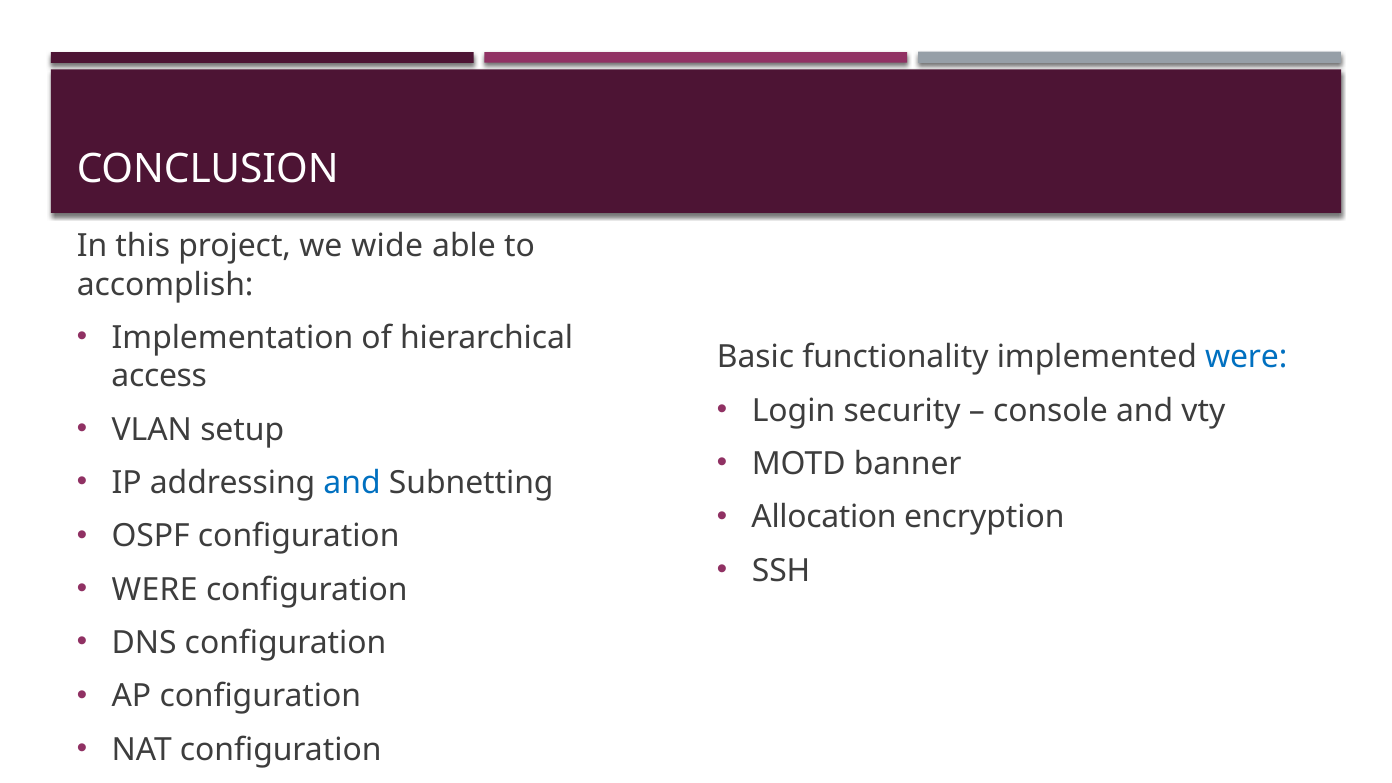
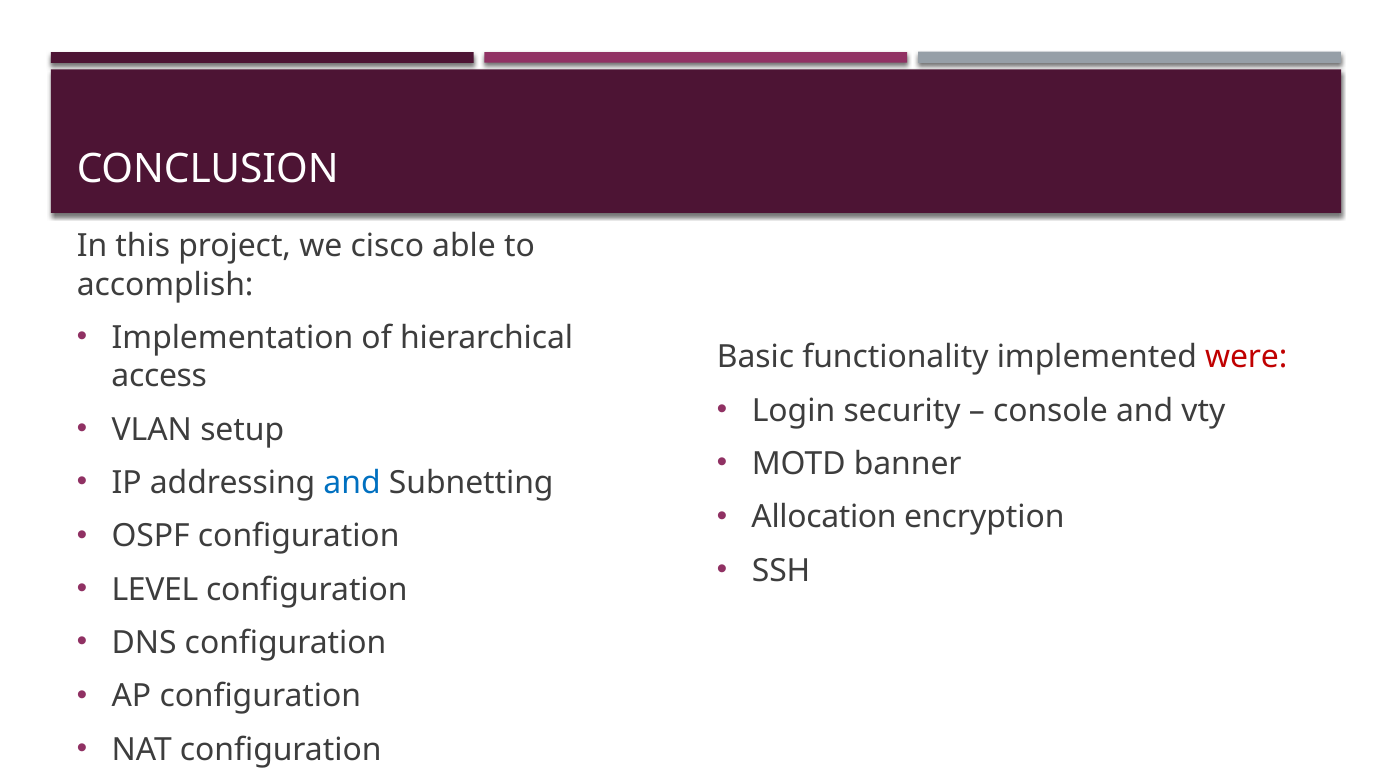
wide: wide -> cisco (387, 246)
were colour: blue -> red (1246, 357)
WERE: WERE -> LEVEL (155, 590)
